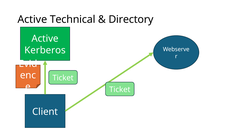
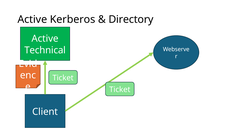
Technical: Technical -> Kerberos (73, 19)
Kerberos: Kerberos -> Technical (45, 50)
